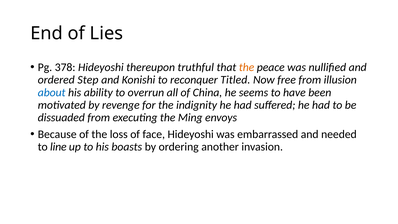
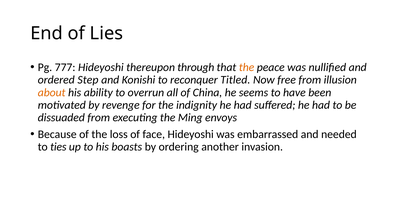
378: 378 -> 777 (65, 67)
truthful: truthful -> through (196, 67)
about colour: blue -> orange (52, 92)
line: line -> ties (58, 147)
